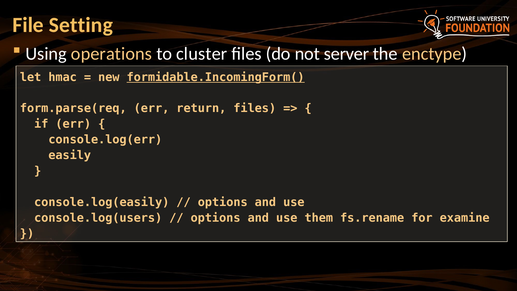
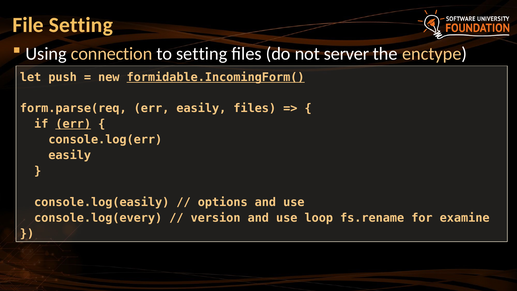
operations: operations -> connection (112, 54)
to cluster: cluster -> setting (202, 54)
hmac: hmac -> push (63, 77)
err return: return -> easily (201, 108)
err underline: none -> present (73, 124)
console.log(users: console.log(users -> console.log(every (98, 218)
options: options -> version (216, 218)
them: them -> loop (319, 218)
